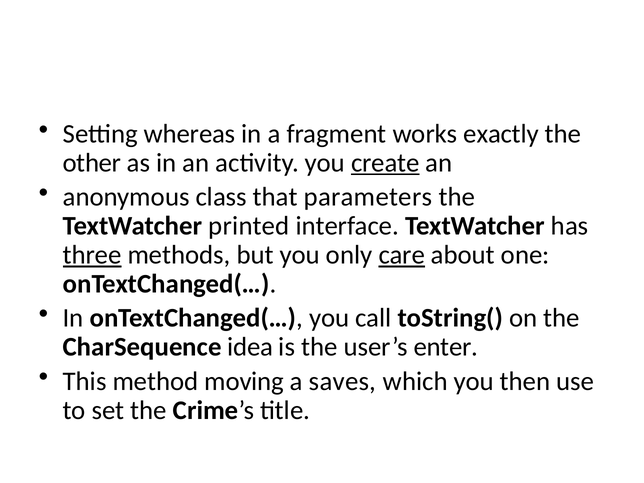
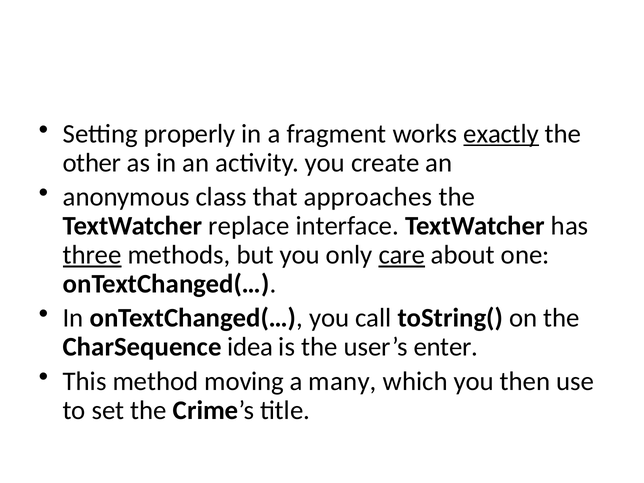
whereas: whereas -> properly (190, 134)
exactly underline: none -> present (501, 134)
create underline: present -> none (385, 163)
parameters: parameters -> approaches (368, 197)
printed: printed -> replace (249, 226)
saves: saves -> many (343, 381)
